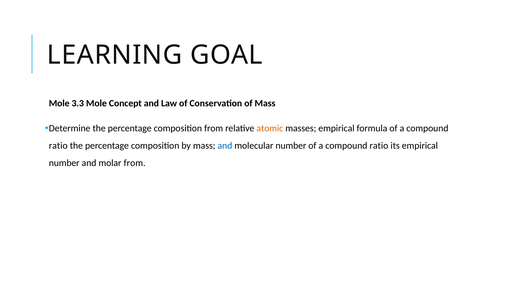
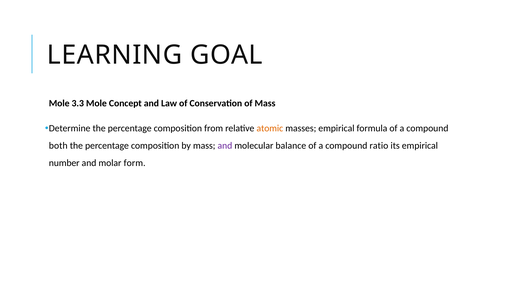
ratio: ratio -> both (58, 146)
and colour: blue -> purple (225, 146)
molecular number: number -> balance (291, 146)
molar from: from -> form (135, 163)
